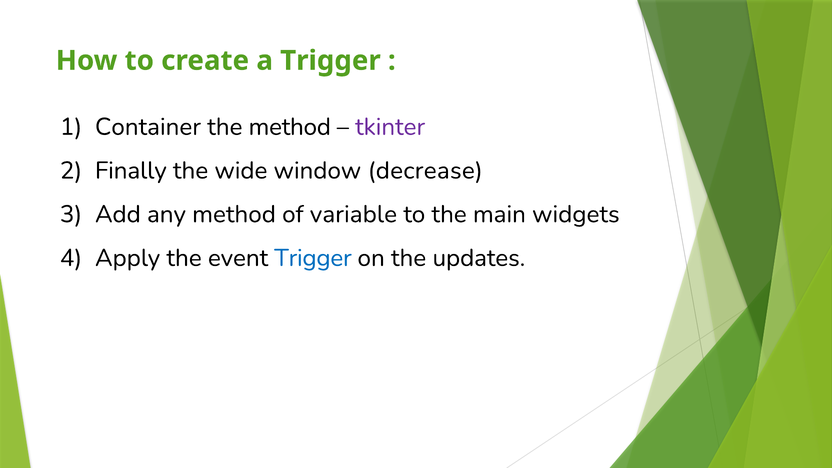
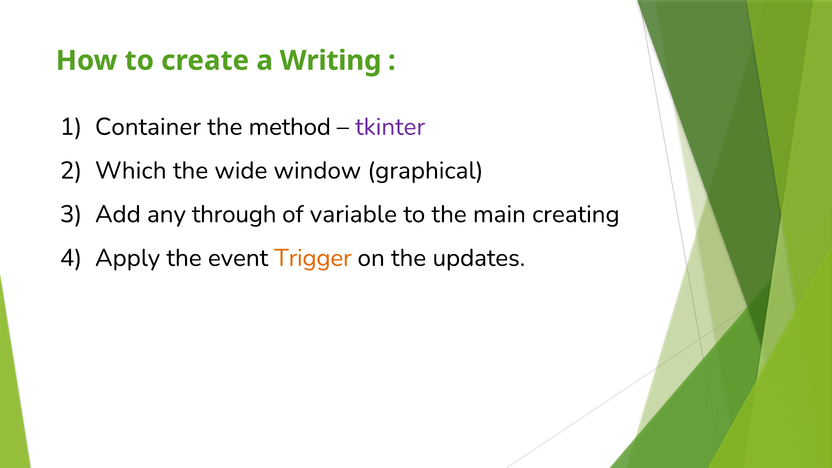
a Trigger: Trigger -> Writing (331, 61)
Finally: Finally -> Which (131, 170)
decrease: decrease -> graphical (425, 170)
any method: method -> through (234, 214)
widgets: widgets -> creating (576, 214)
Trigger colour: blue -> orange (313, 258)
